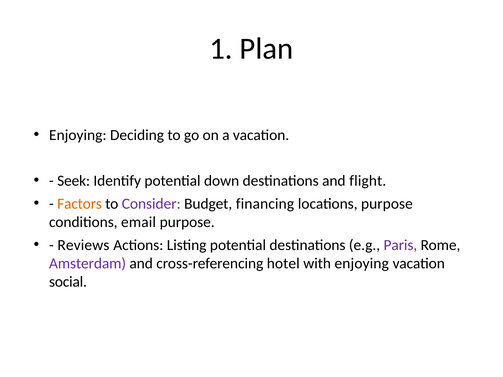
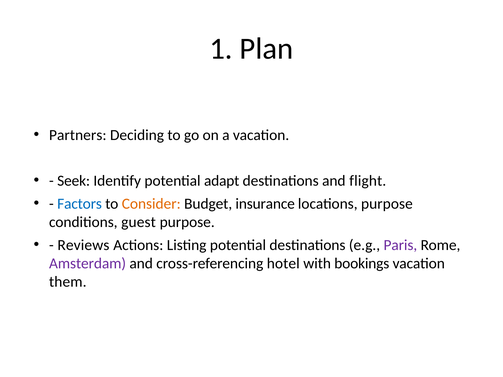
Enjoying: Enjoying -> Partners (78, 135)
down: down -> adapt (222, 181)
Factors colour: orange -> blue (80, 204)
Consider colour: purple -> orange (151, 204)
financing: financing -> insurance (265, 204)
email: email -> guest (139, 222)
with enjoying: enjoying -> bookings (362, 264)
social: social -> them (68, 282)
